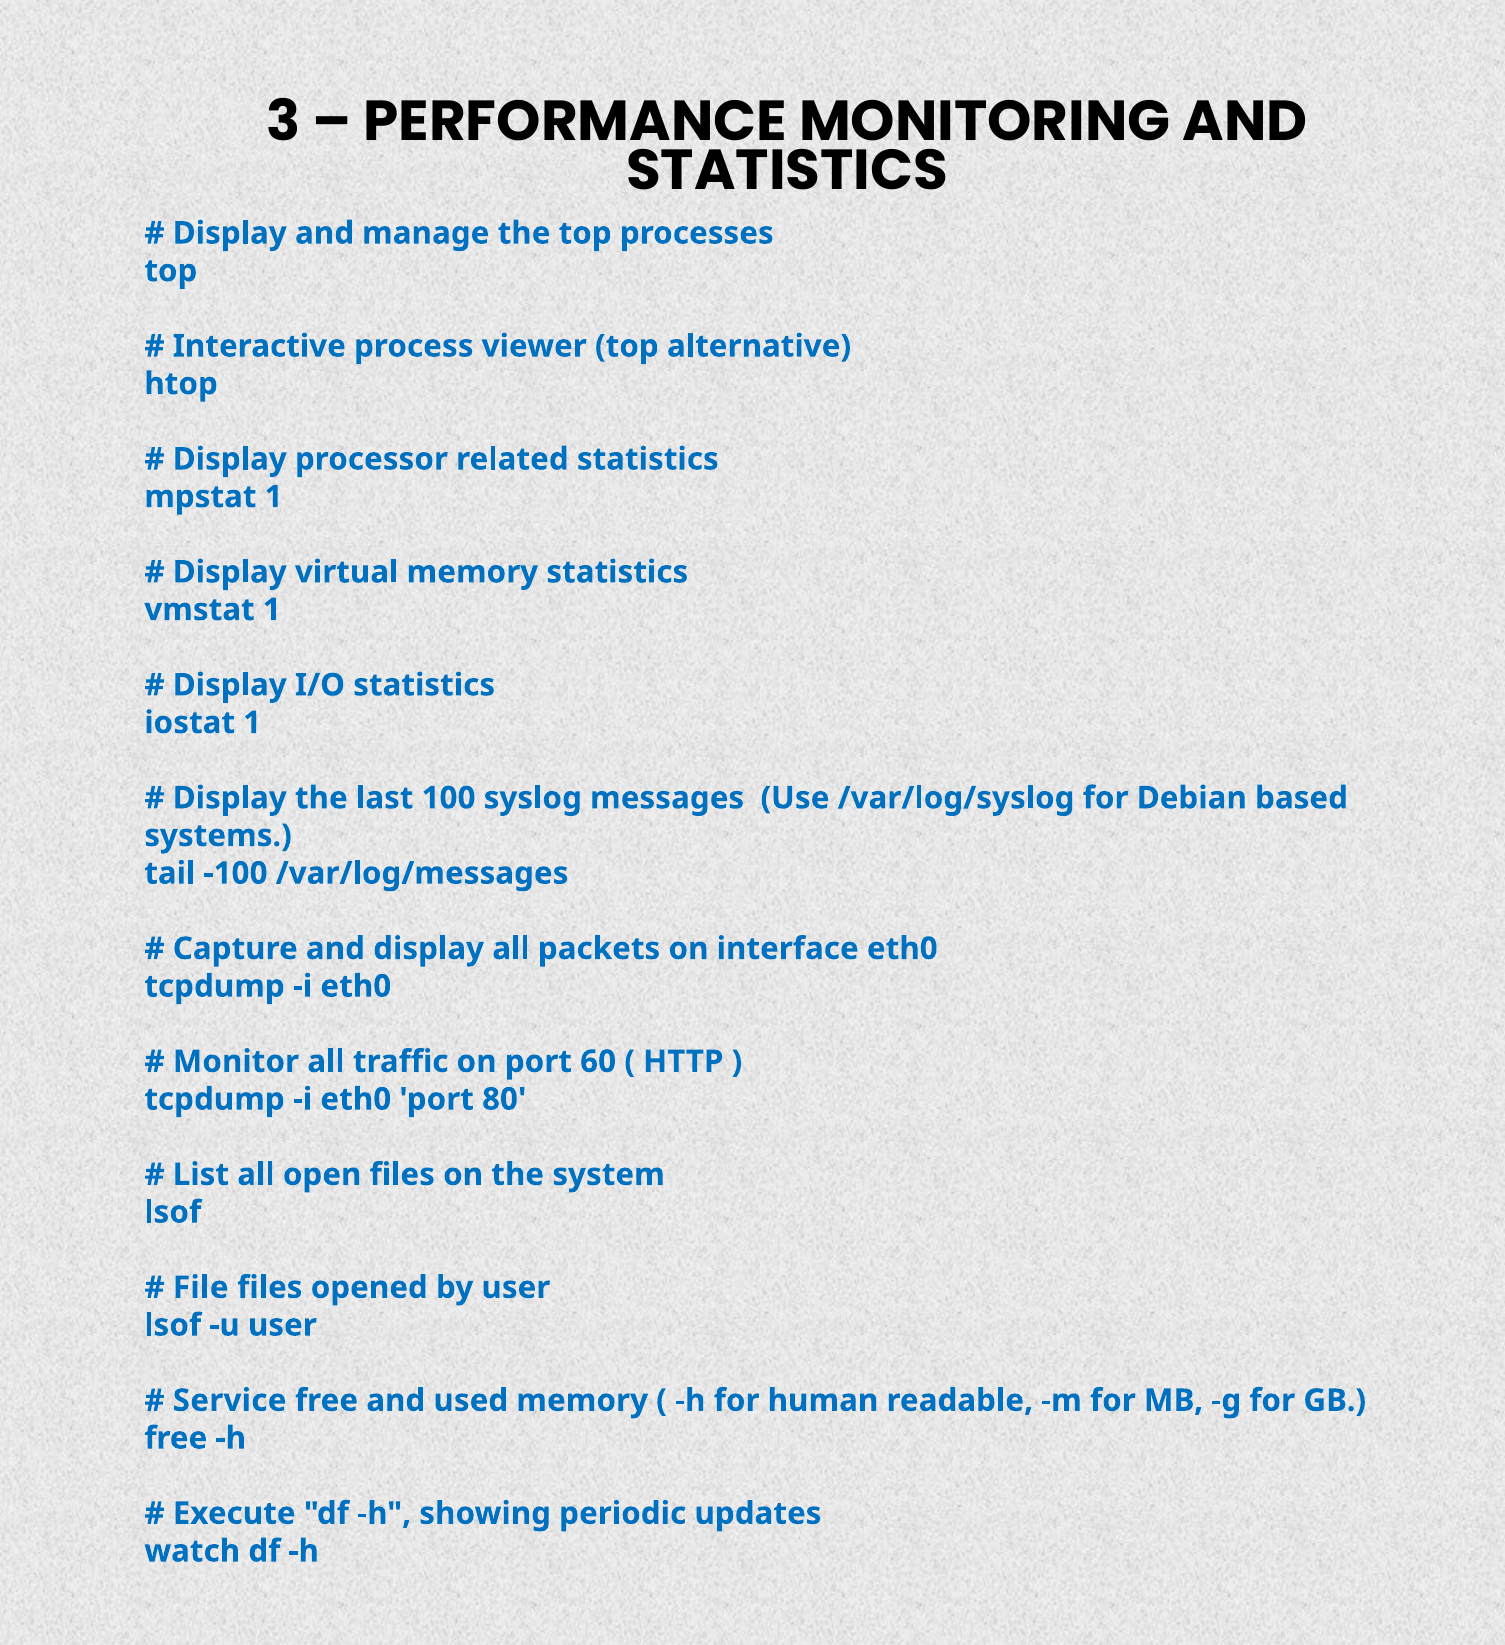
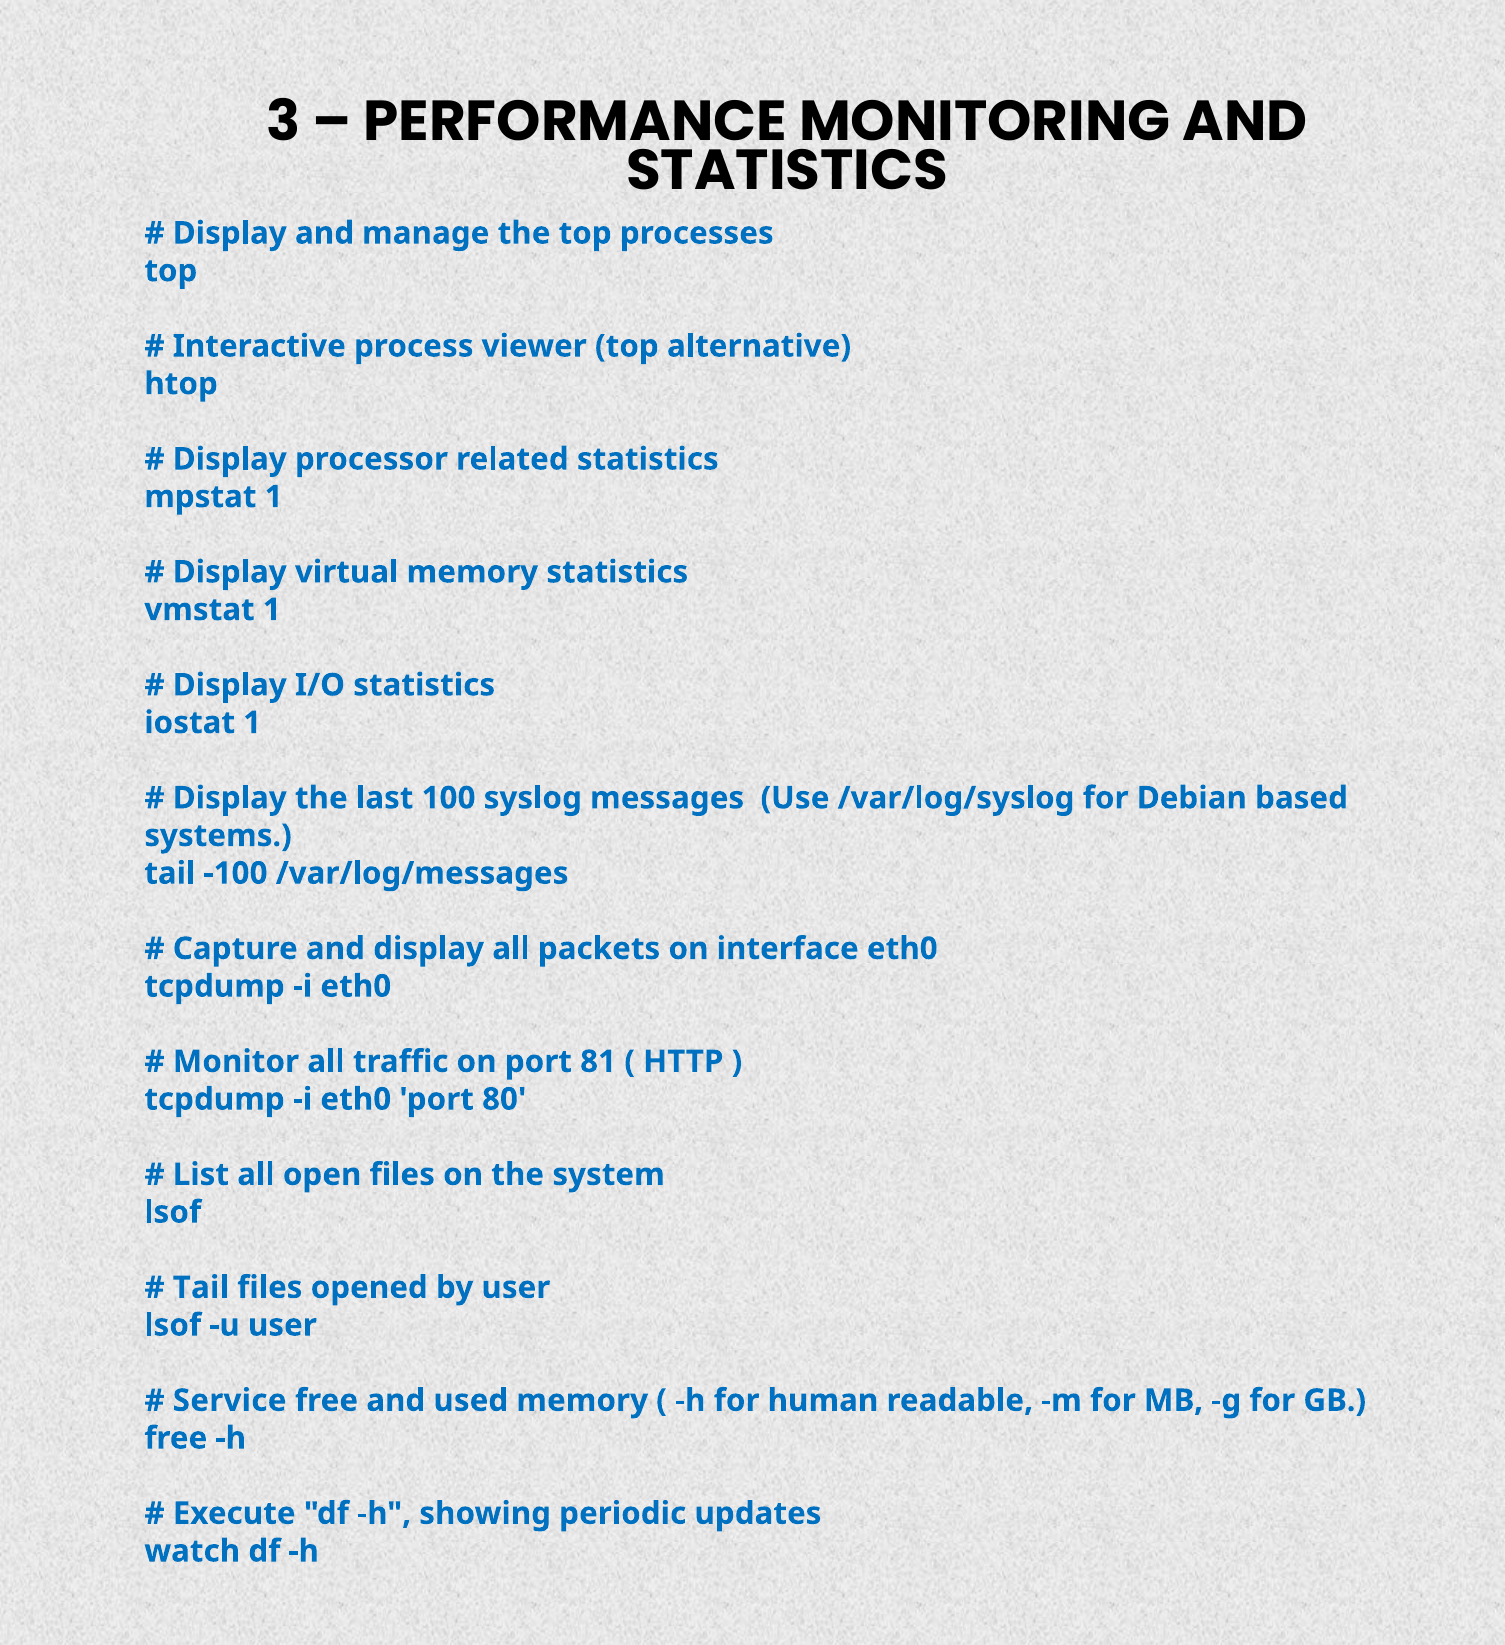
60: 60 -> 81 (598, 1061)
File: File -> Tail (201, 1287)
